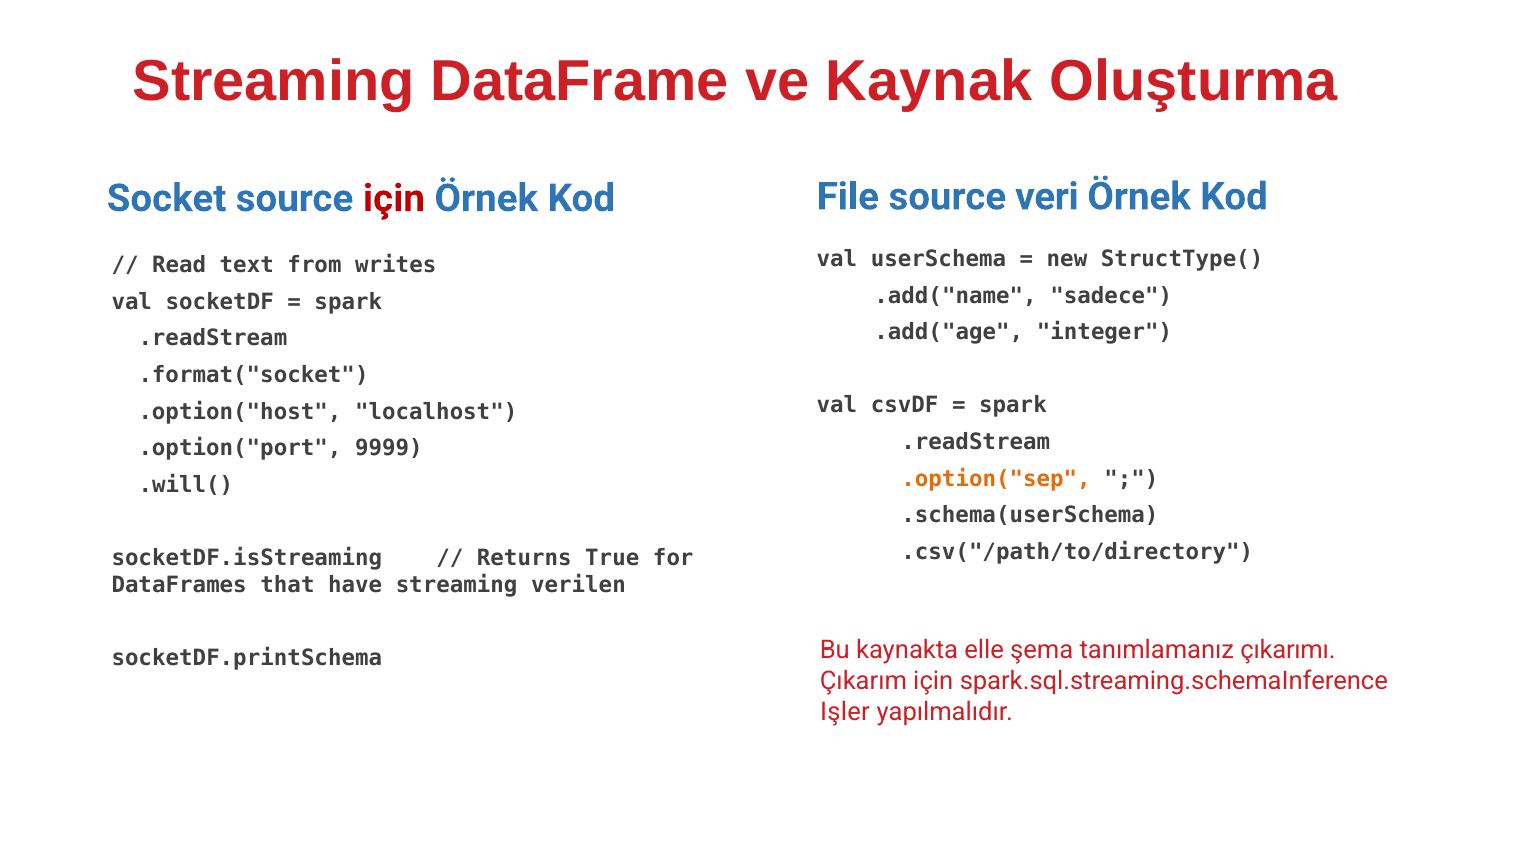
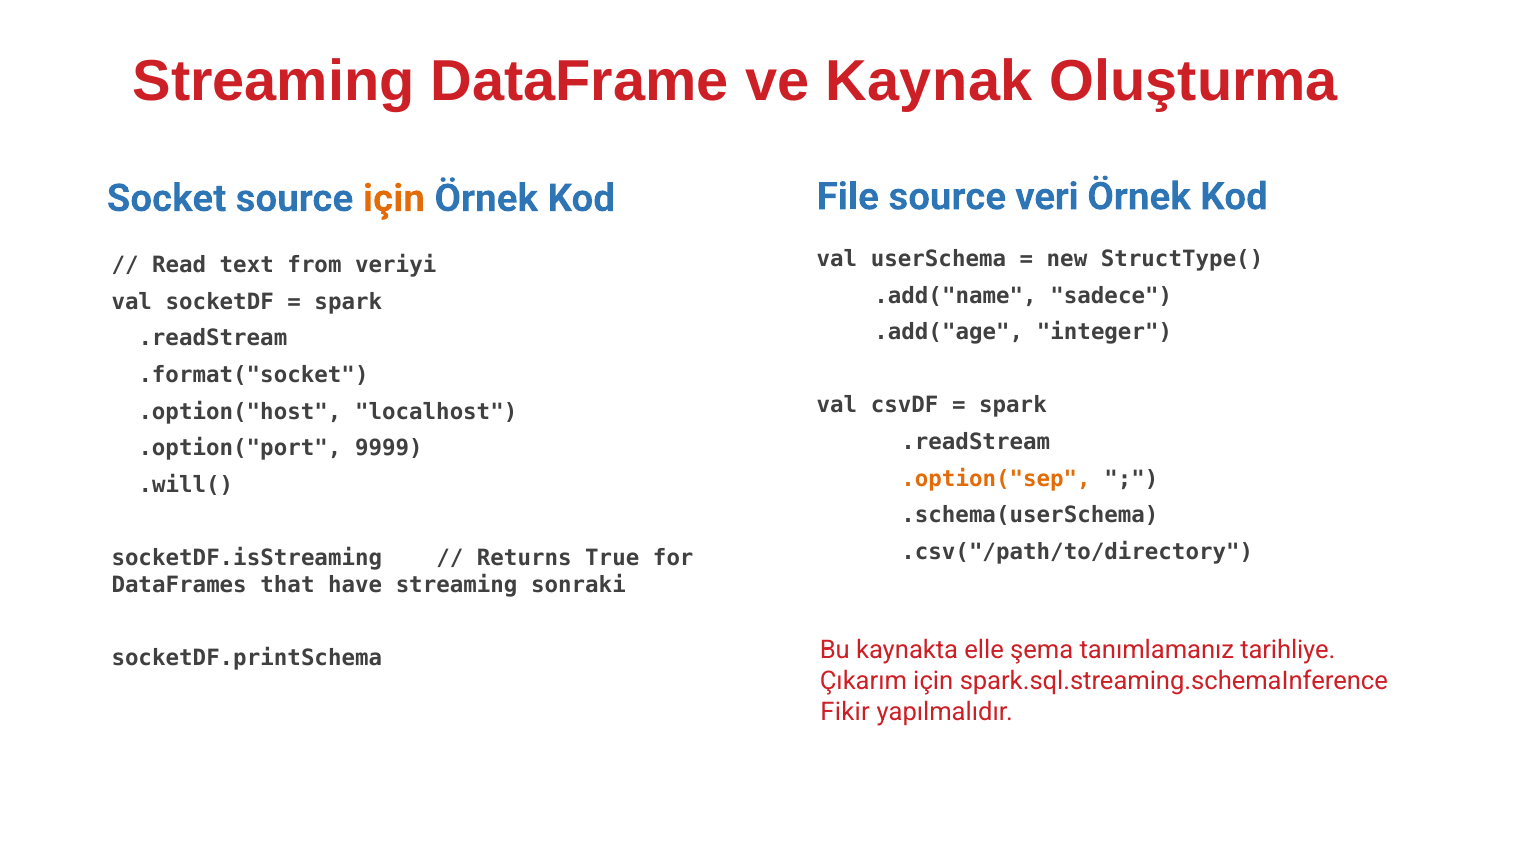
için colour: red -> orange (394, 198)
writes: writes -> veriyi (396, 265)
verilen: verilen -> sonraki (578, 585)
çıkarımı: çıkarımı -> tarihliye (1288, 650)
Işler: Işler -> Fikir (845, 712)
